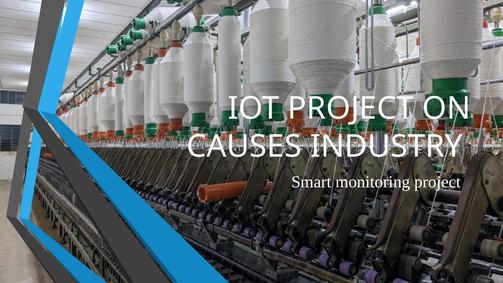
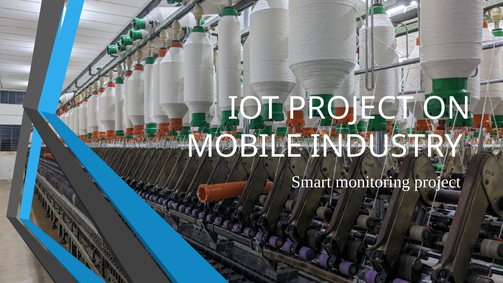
CAUSES: CAUSES -> MOBILE (244, 146)
